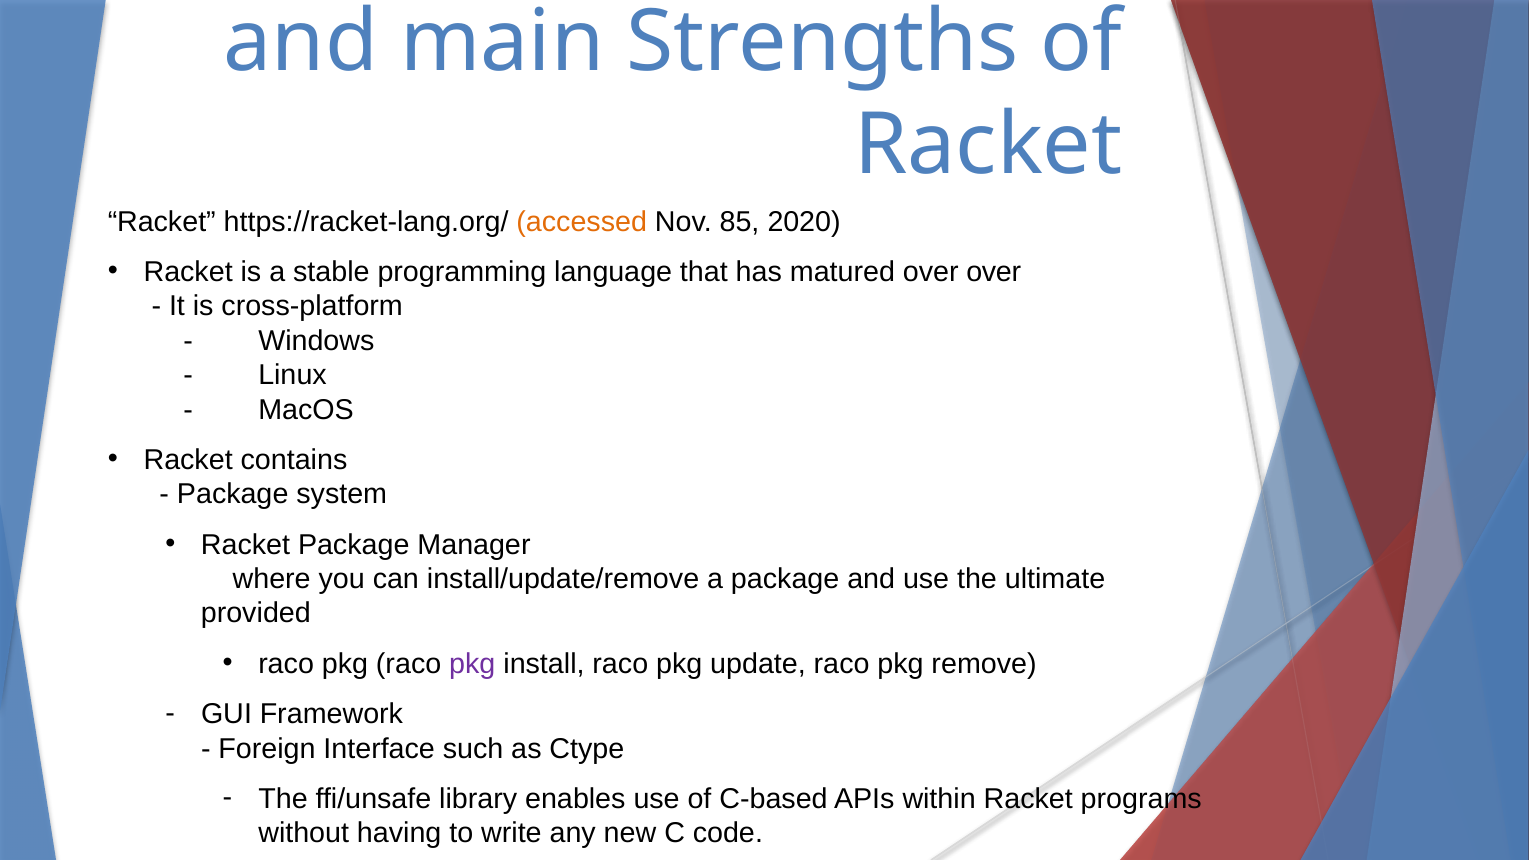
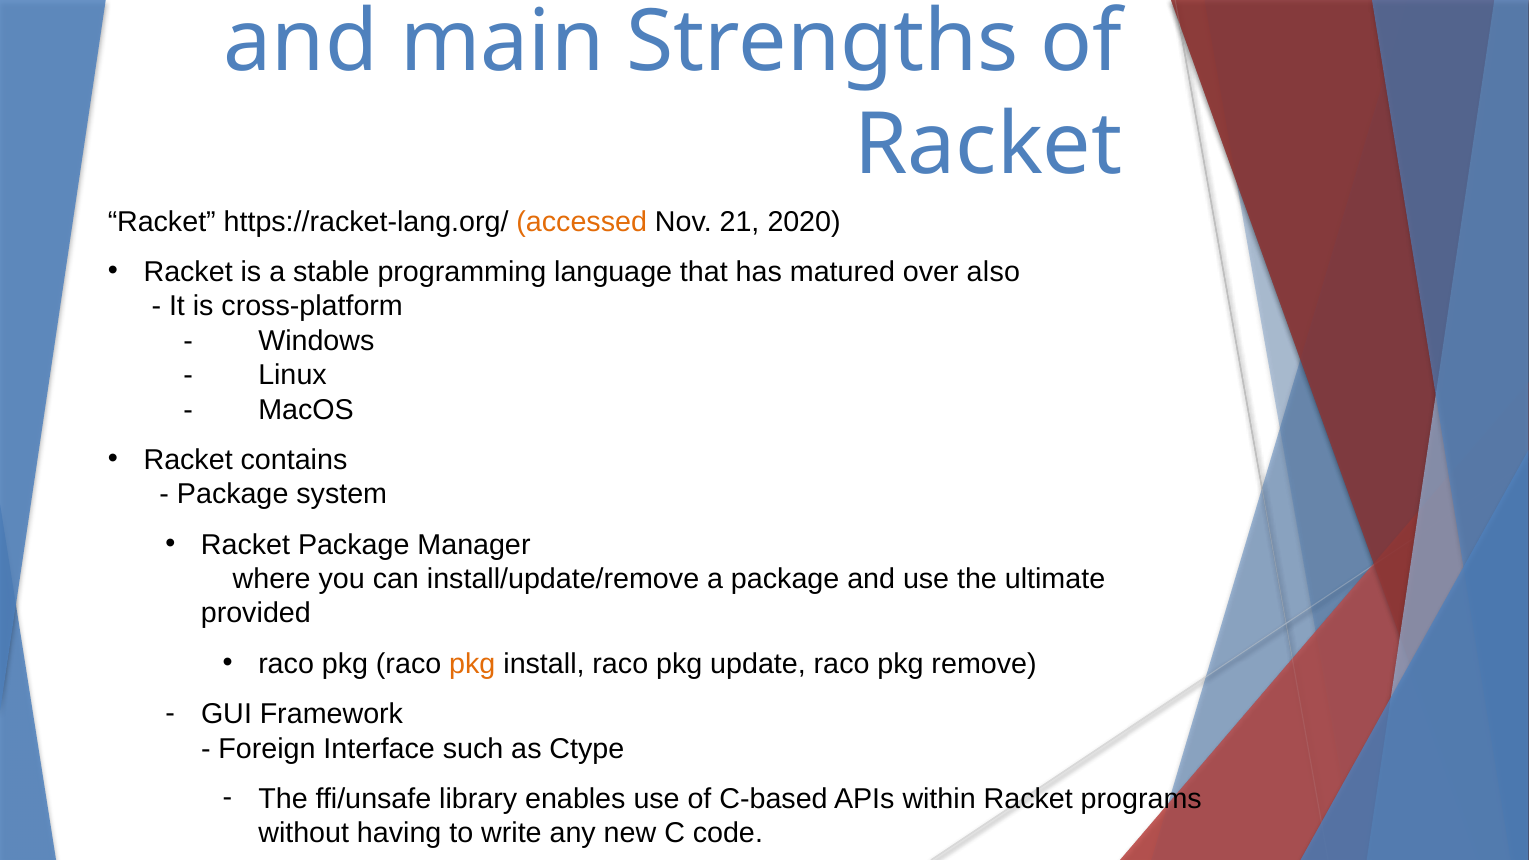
85: 85 -> 21 (740, 222)
over over: over -> also (993, 272)
pkg colour: purple -> orange (472, 664)
